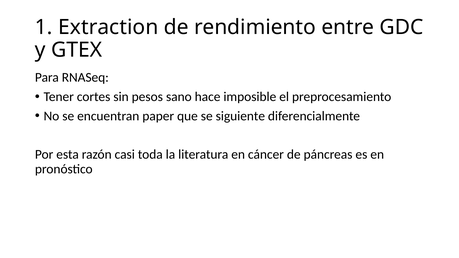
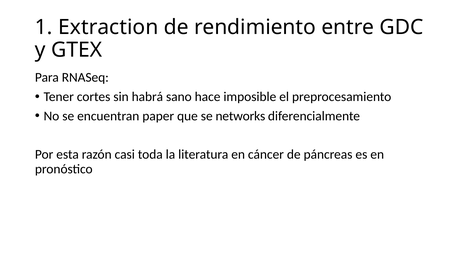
pesos: pesos -> habrá (147, 97)
siguiente: siguiente -> networks (240, 116)
